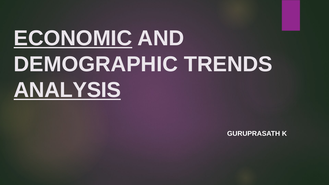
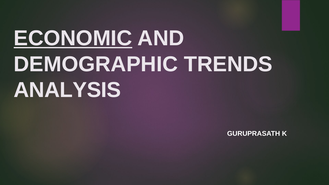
ANALYSIS underline: present -> none (67, 90)
